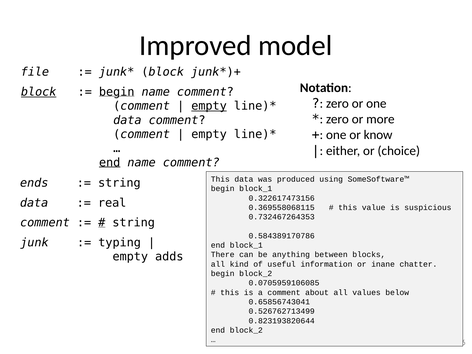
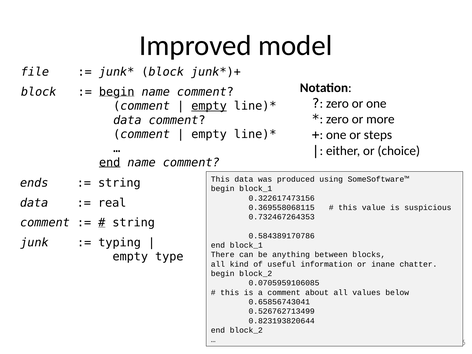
block underline: present -> none (39, 92)
know: know -> steps (378, 135)
adds: adds -> type (169, 257)
